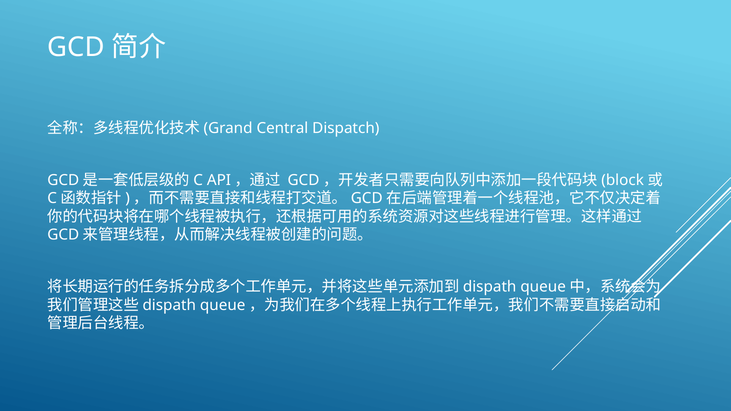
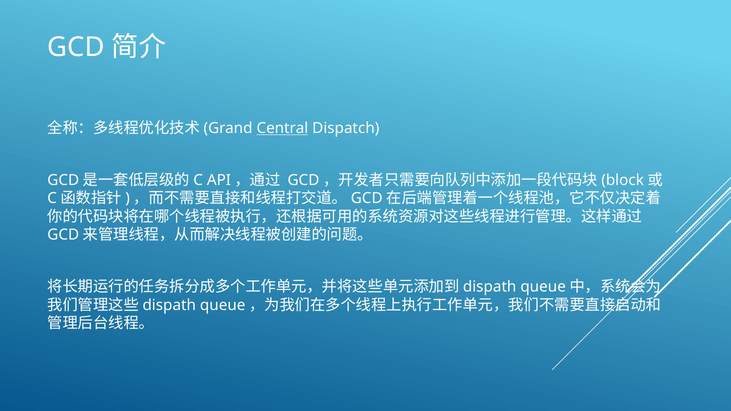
Central underline: none -> present (282, 128)
